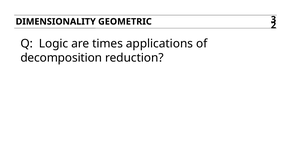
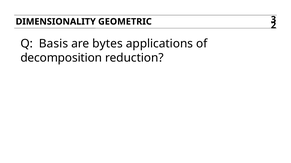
Logic: Logic -> Basis (54, 44)
times: times -> bytes (108, 44)
